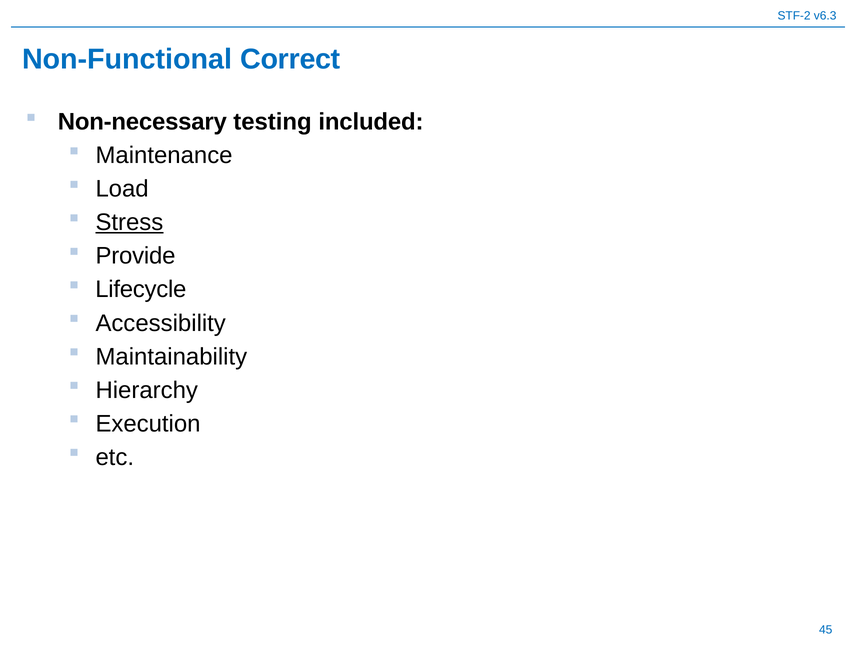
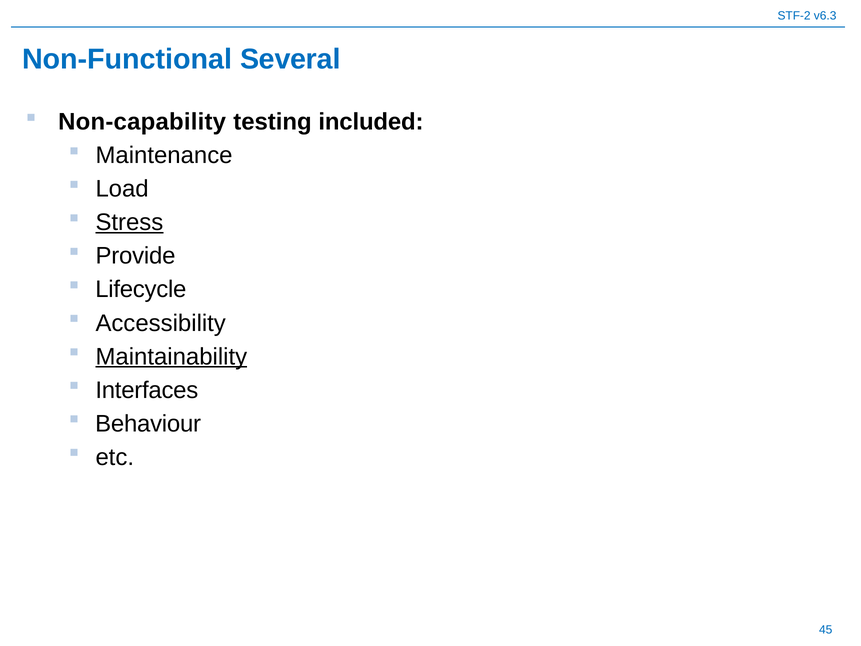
Correct: Correct -> Several (290, 59)
Non-necessary: Non-necessary -> Non-capability (142, 122)
Maintainability underline: none -> present (171, 356)
Hierarchy: Hierarchy -> Interfaces (147, 390)
Execution: Execution -> Behaviour (148, 423)
